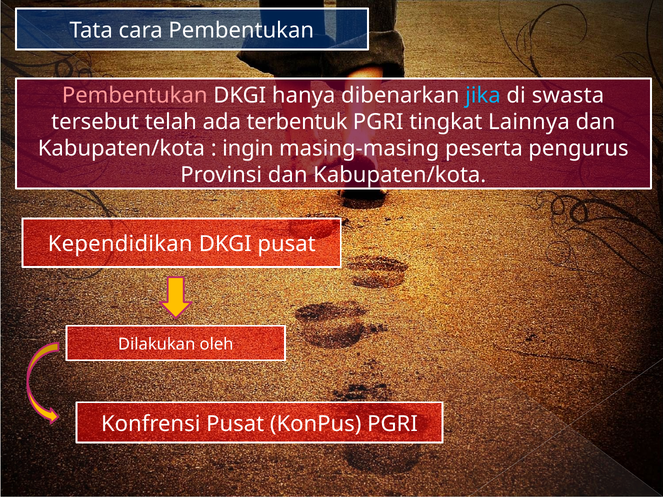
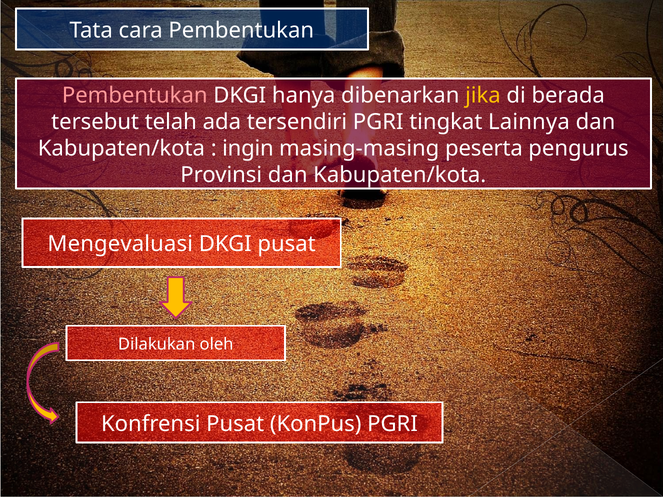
jika colour: light blue -> yellow (483, 95)
swasta: swasta -> berada (568, 95)
terbentuk: terbentuk -> tersendiri (297, 122)
Kependidikan: Kependidikan -> Mengevaluasi (120, 244)
